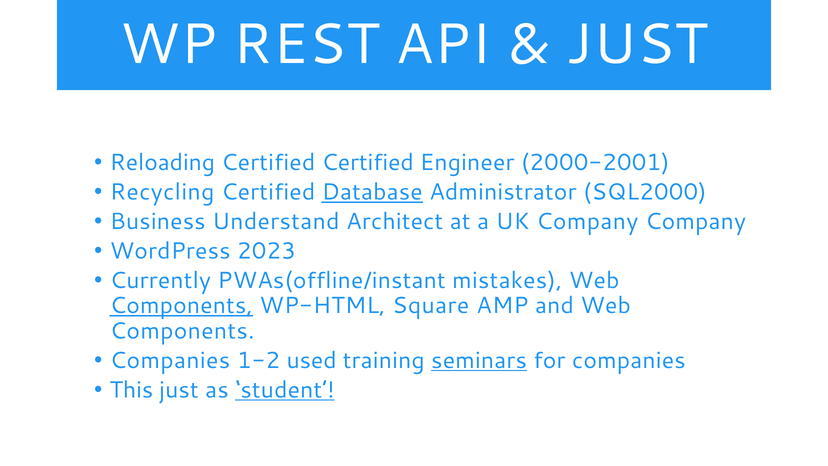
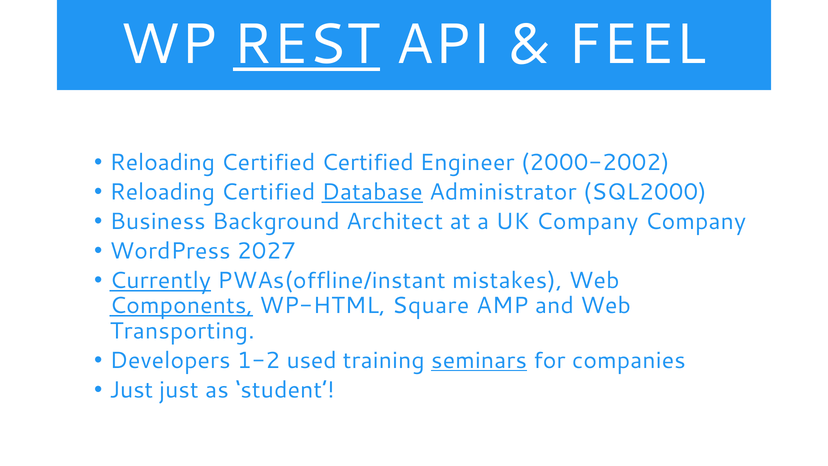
REST underline: none -> present (306, 45)
JUST: JUST -> FEEL (637, 45)
2000-2001: 2000-2001 -> 2000-2002 (595, 162)
Recycling: Recycling -> Reloading (162, 192)
Understand: Understand -> Background (276, 221)
2023: 2023 -> 2027 (266, 251)
Currently underline: none -> present (160, 280)
Components: Components -> Transporting (182, 331)
Companies: Companies -> Developers (170, 360)
This: This -> Just (131, 390)
student underline: present -> none (285, 390)
